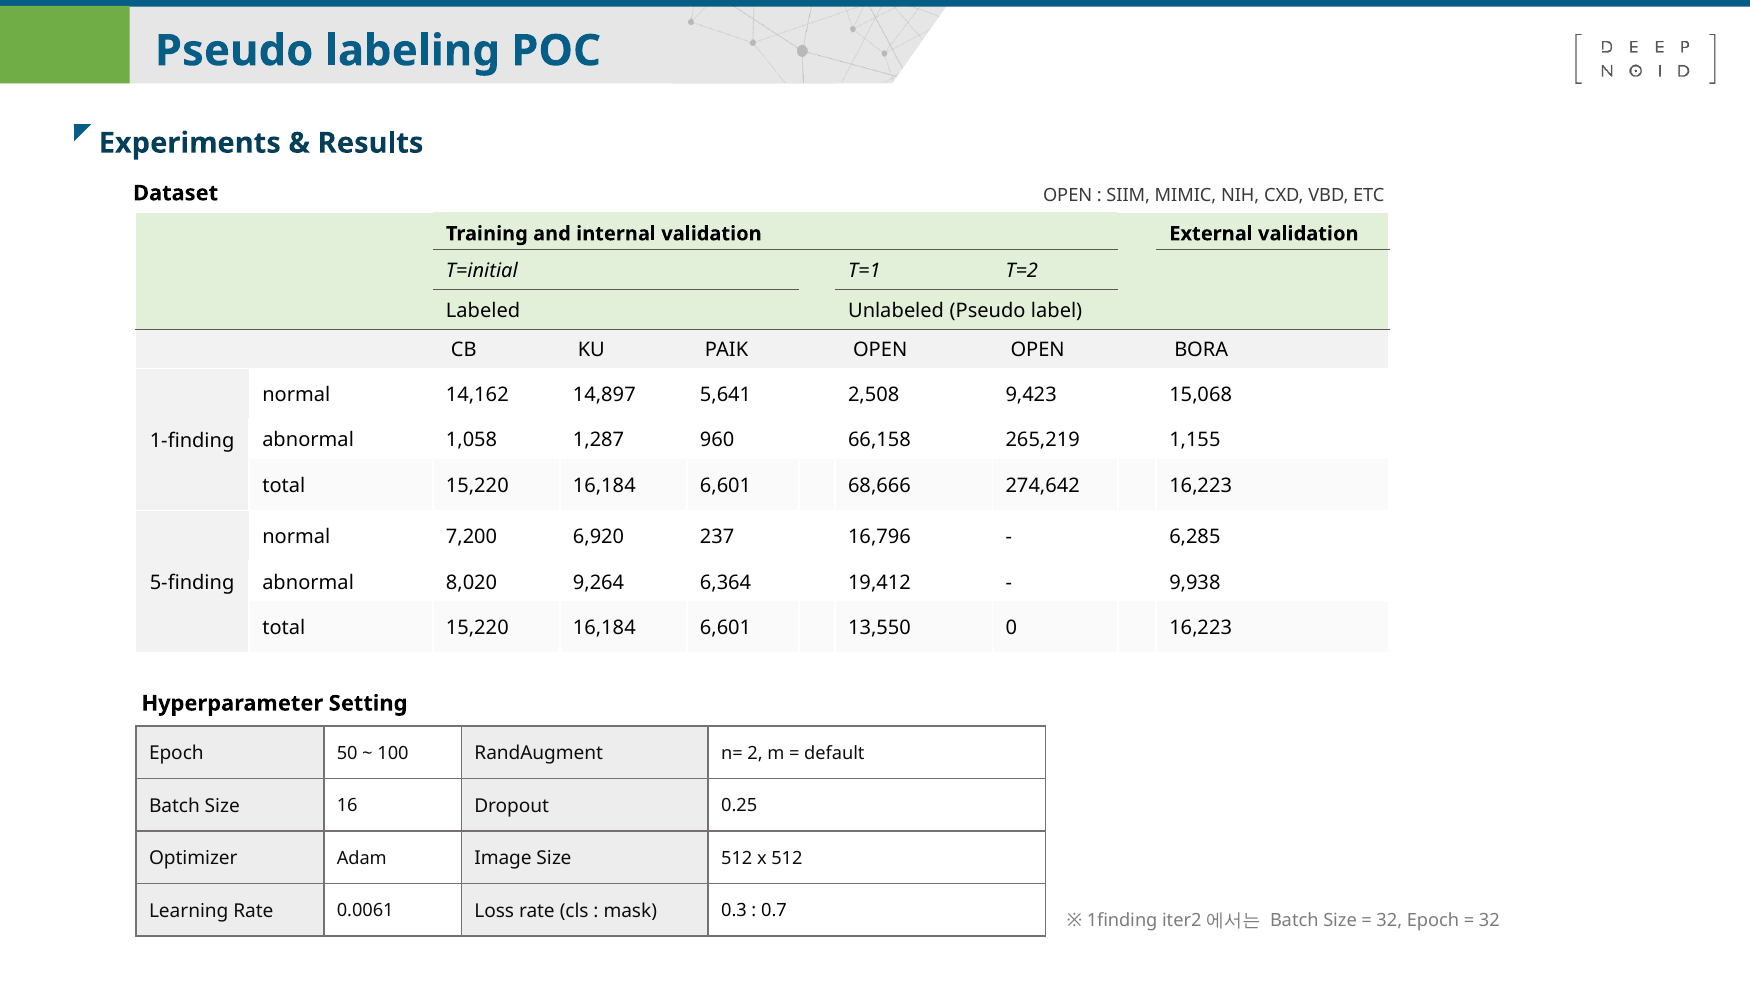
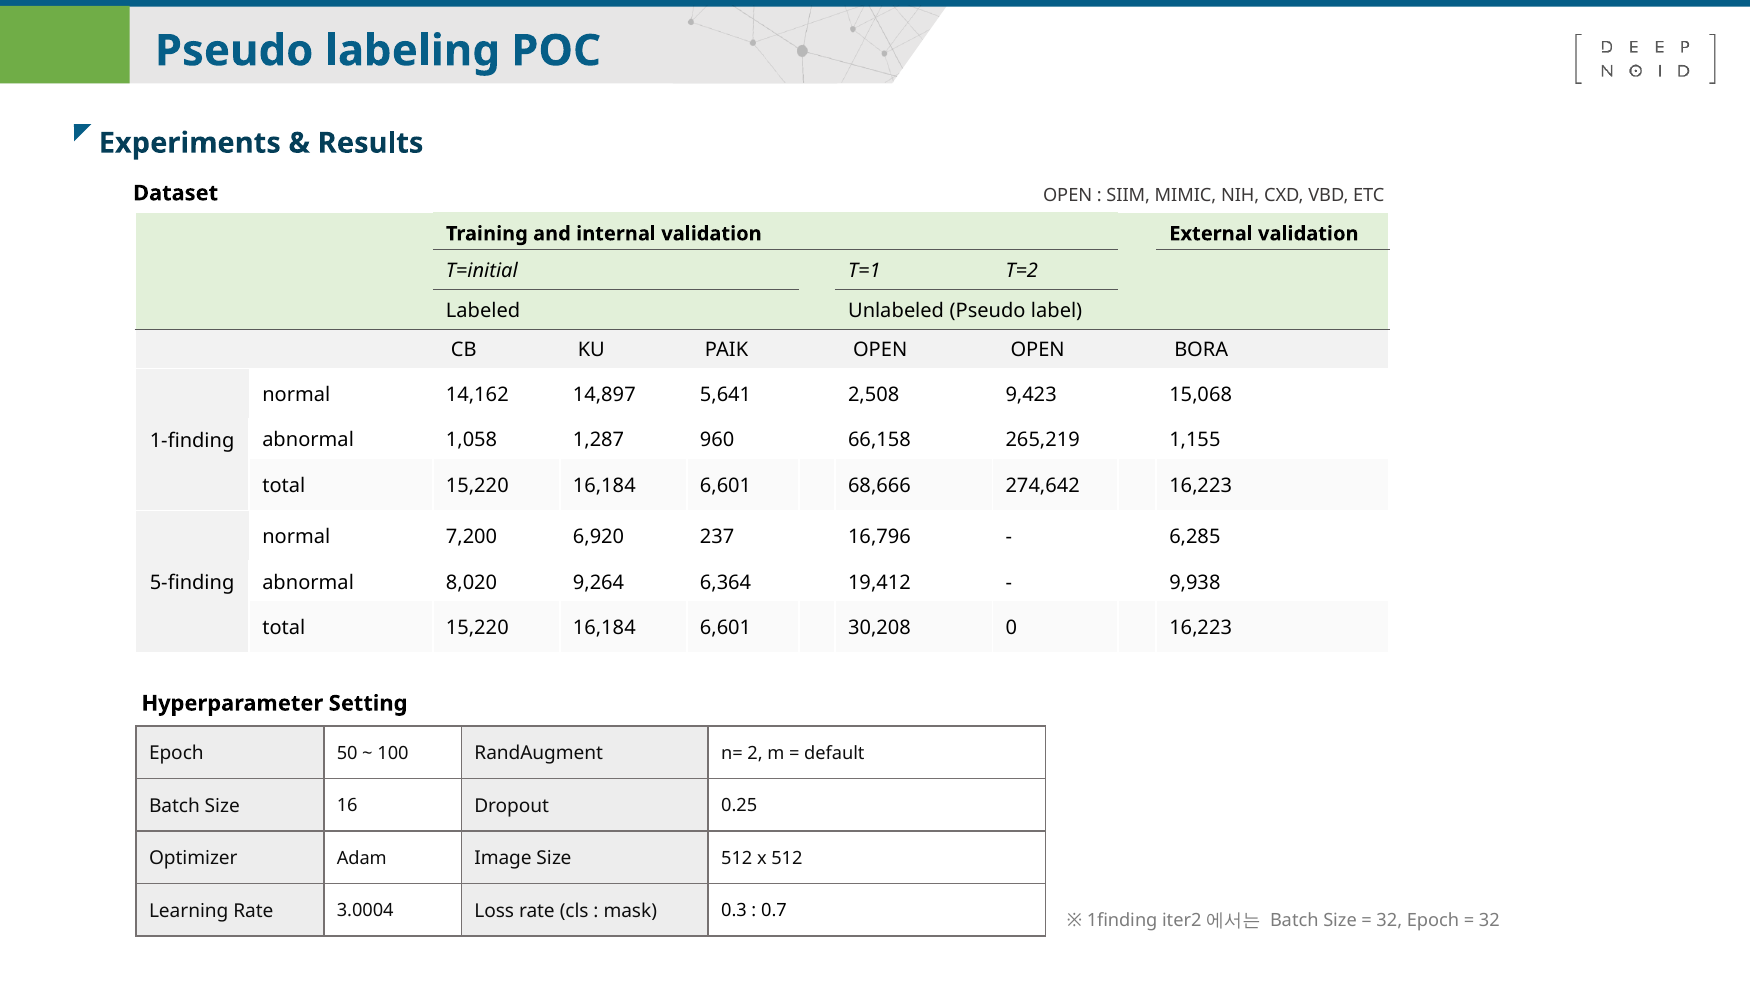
13,550: 13,550 -> 30,208 (880, 628)
0.0061: 0.0061 -> 3.0004 (365, 911)
